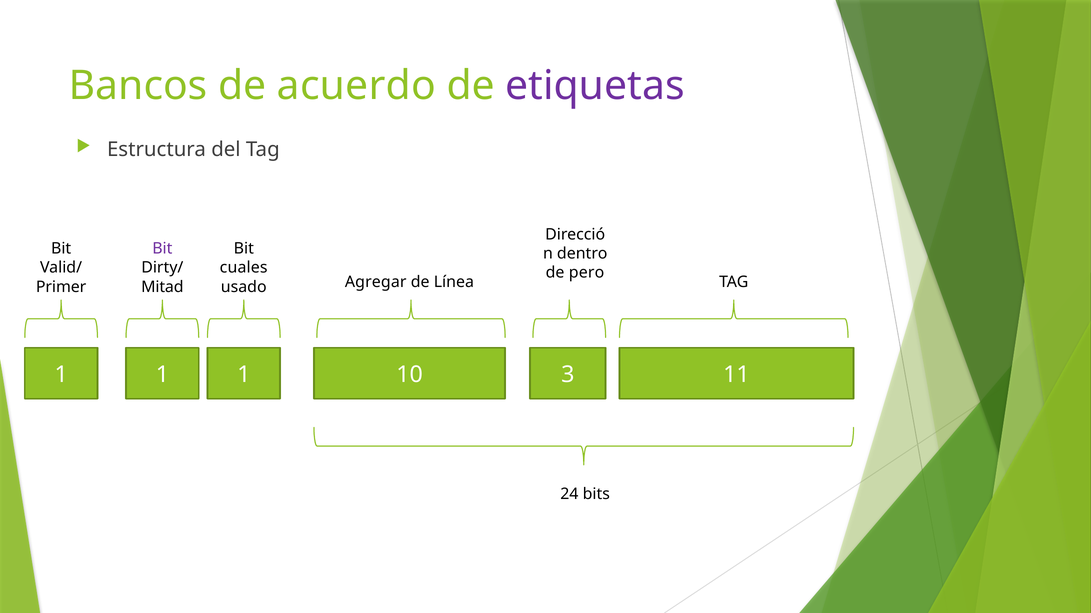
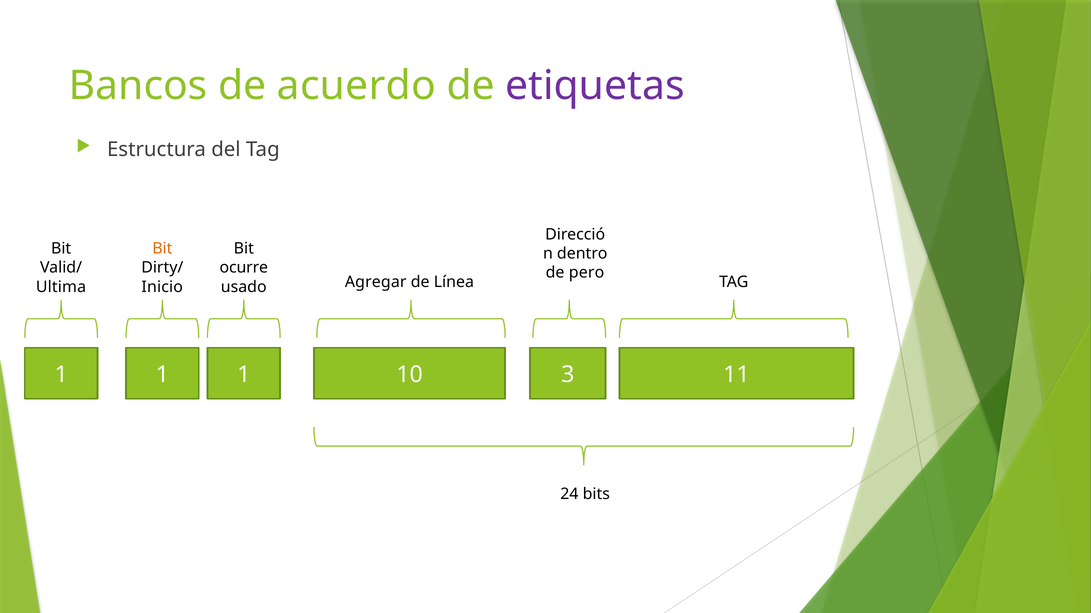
Bit colour: purple -> orange (162, 249)
cuales: cuales -> ocurre (244, 268)
Primer: Primer -> Ultima (61, 287)
Mitad: Mitad -> Inicio (162, 287)
